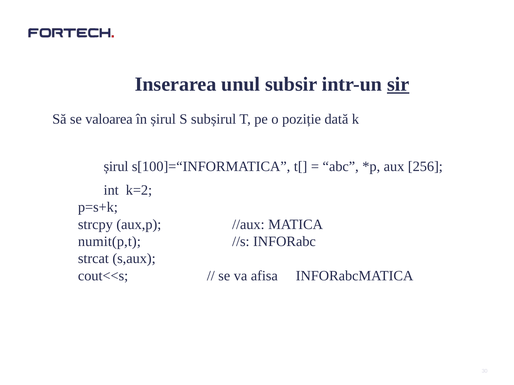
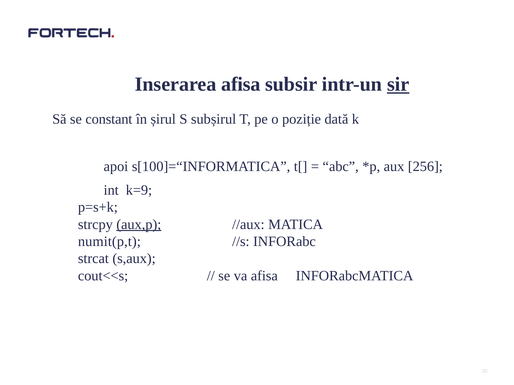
Inserarea unul: unul -> afisa (241, 85)
valoarea: valoarea -> constant (109, 119)
șirul: șirul -> apoi (116, 167)
k=2: k=2 -> k=9 (139, 190)
aux,p underline: none -> present (139, 225)
